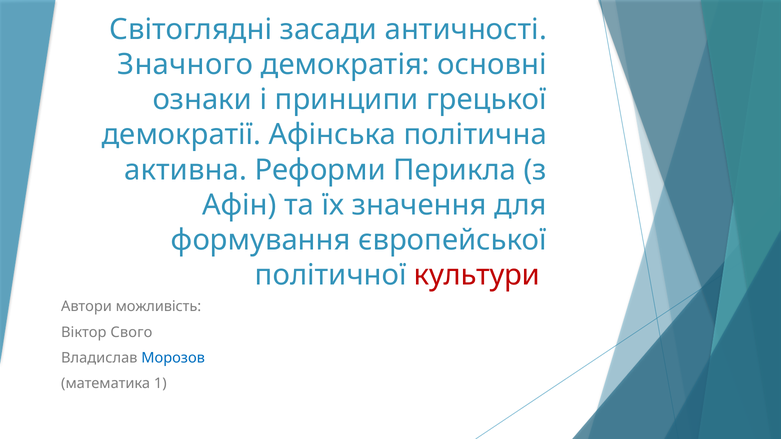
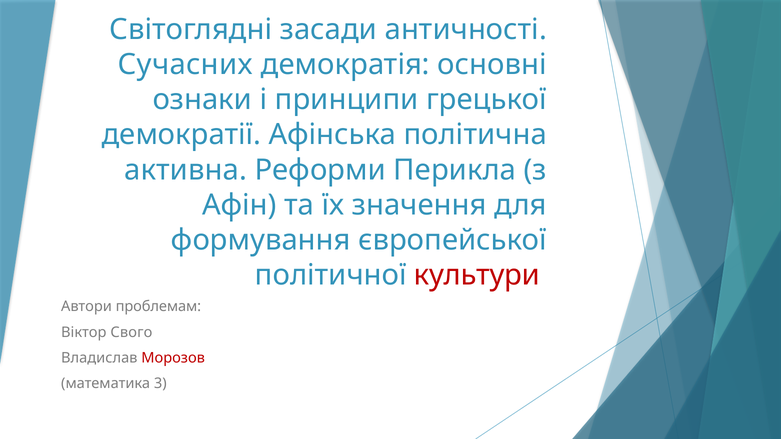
Значного: Значного -> Сучасних (185, 65)
можливість: можливість -> проблемам (158, 307)
Морозов colour: blue -> red (173, 358)
1: 1 -> 3 (160, 384)
